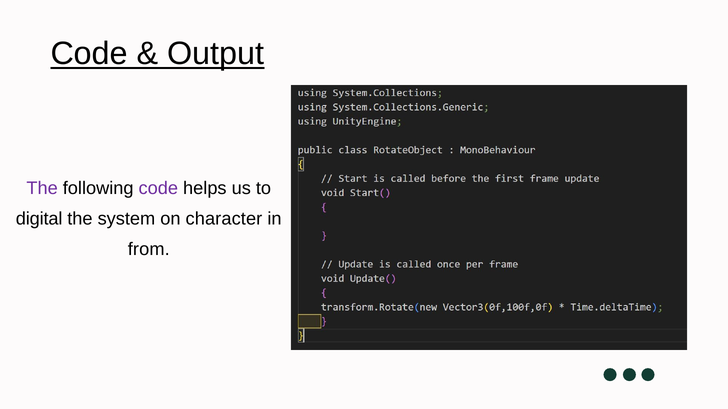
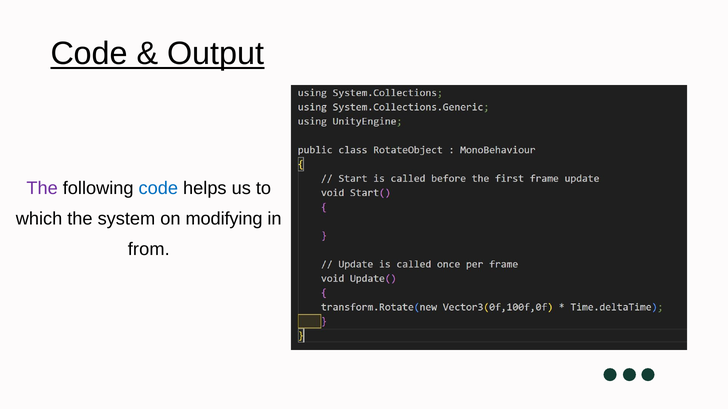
code colour: purple -> blue (158, 189)
digital: digital -> which (39, 219)
character: character -> modifying (224, 219)
